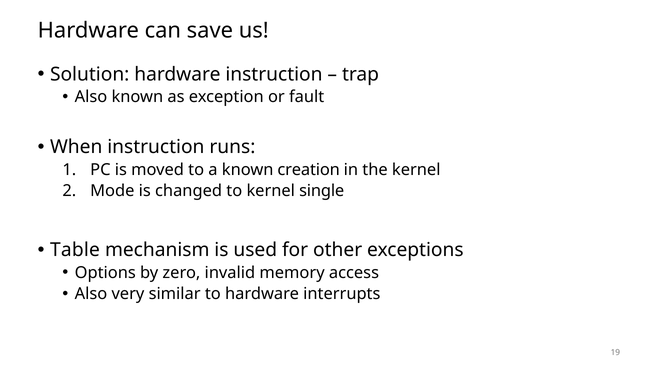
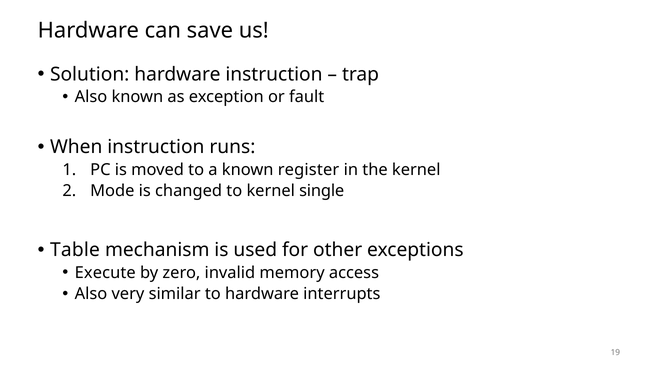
creation: creation -> register (309, 170)
Options: Options -> Execute (105, 273)
